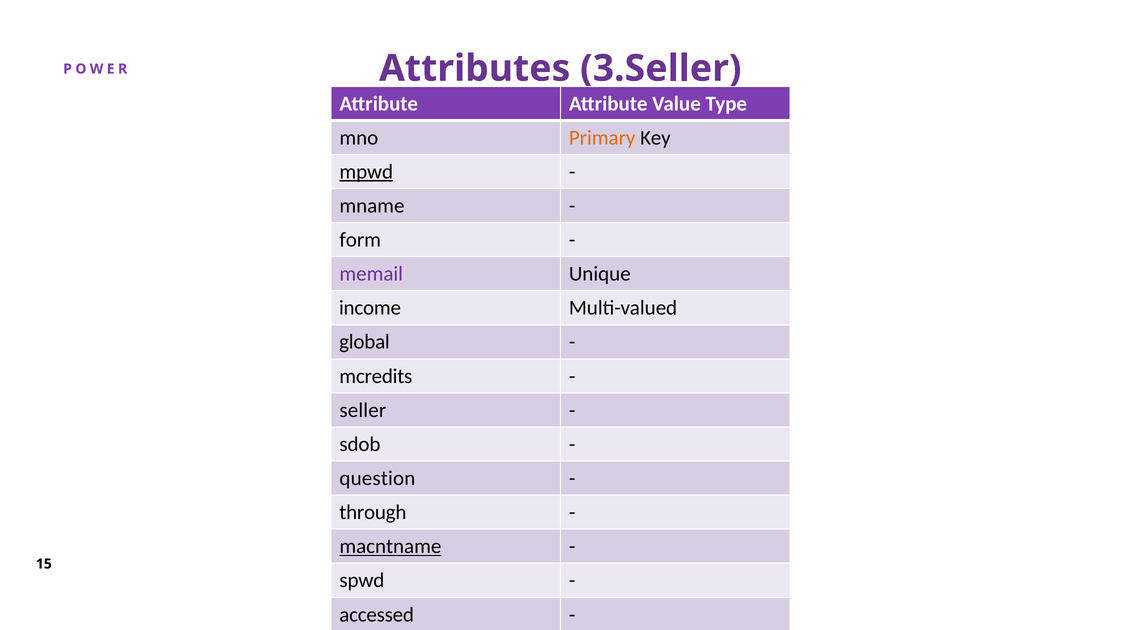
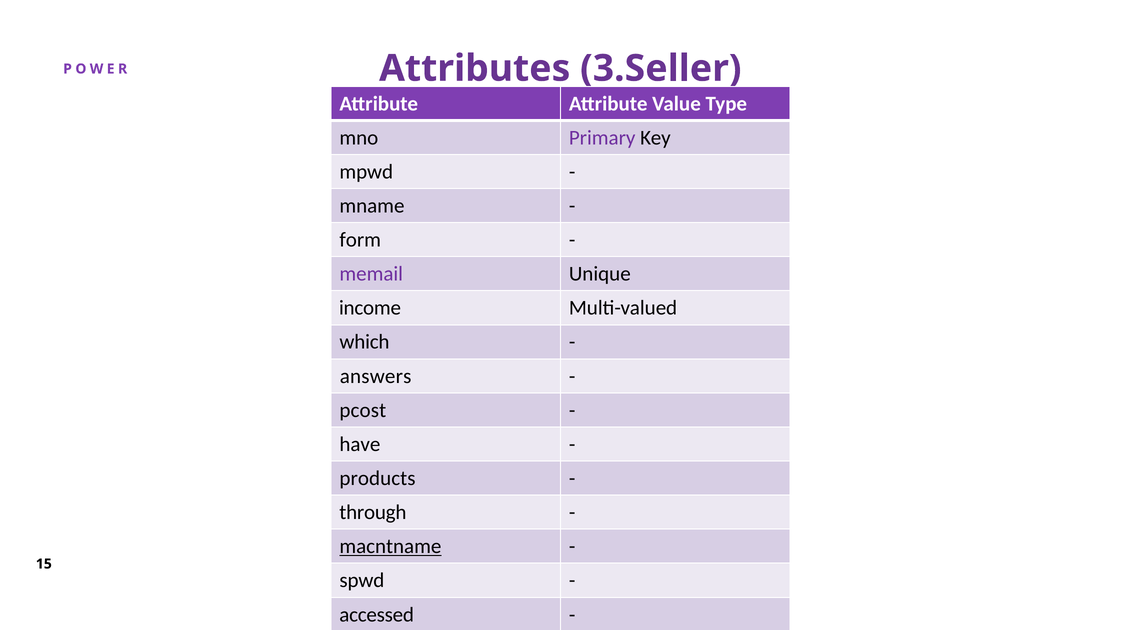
Primary colour: orange -> purple (602, 138)
mpwd underline: present -> none (366, 172)
global: global -> which (364, 342)
mcredits: mcredits -> answers (376, 376)
seller: seller -> pcost (363, 411)
sdob: sdob -> have (360, 445)
question: question -> products (377, 479)
